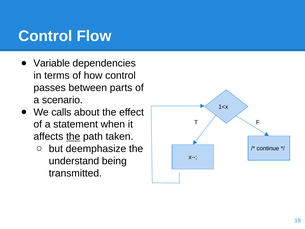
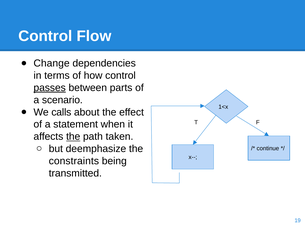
Variable: Variable -> Change (52, 63)
passes underline: none -> present (50, 88)
understand: understand -> constraints (74, 161)
